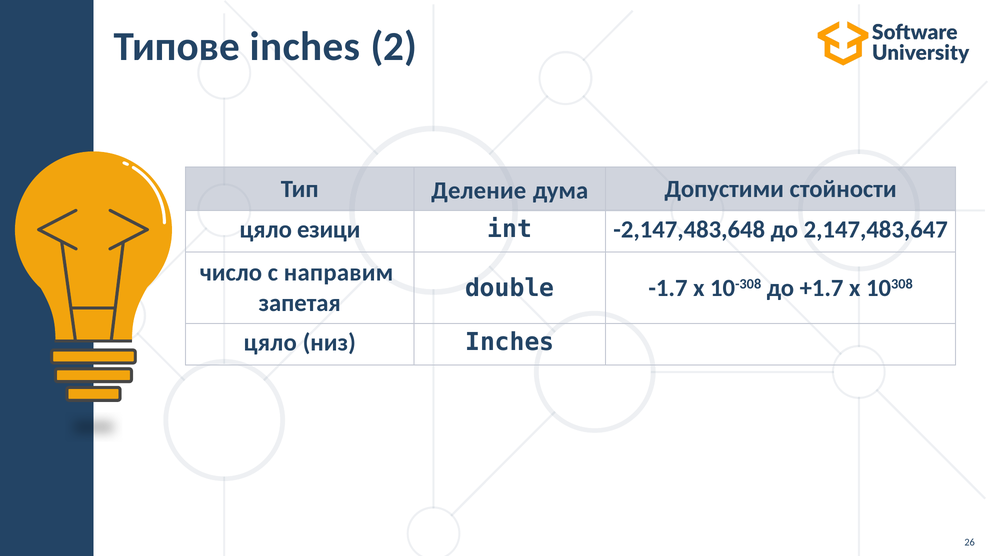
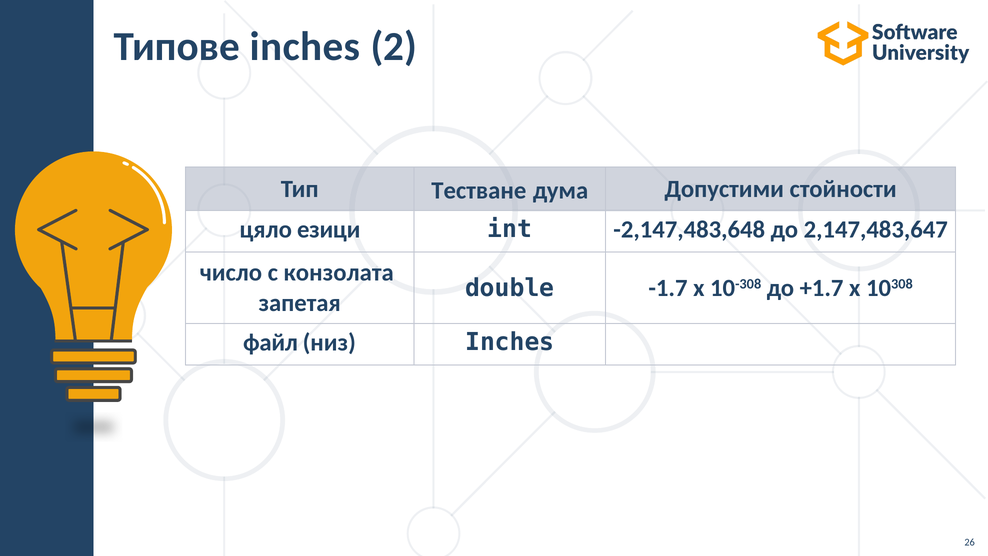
Деление: Деление -> Тестване (479, 191)
направим: направим -> конзолата (339, 273)
цяло: цяло -> файл (270, 342)
